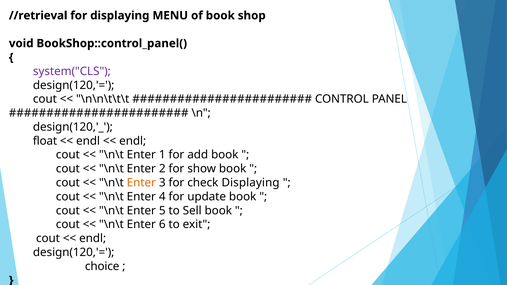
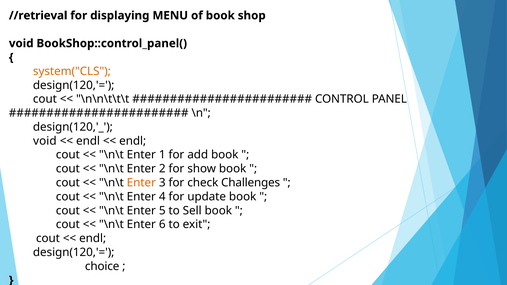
system("CLS colour: purple -> orange (72, 71)
float: float -> void (45, 141)
check Displaying: Displaying -> Challenges (251, 183)
